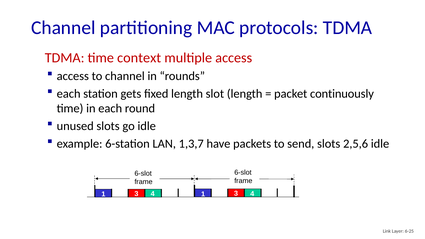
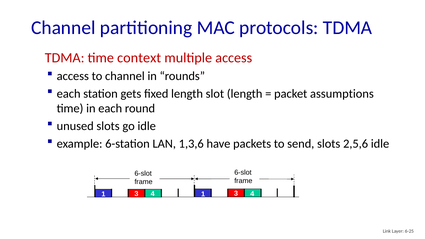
continuously: continuously -> assumptions (342, 94)
1,3,7: 1,3,7 -> 1,3,6 (191, 144)
